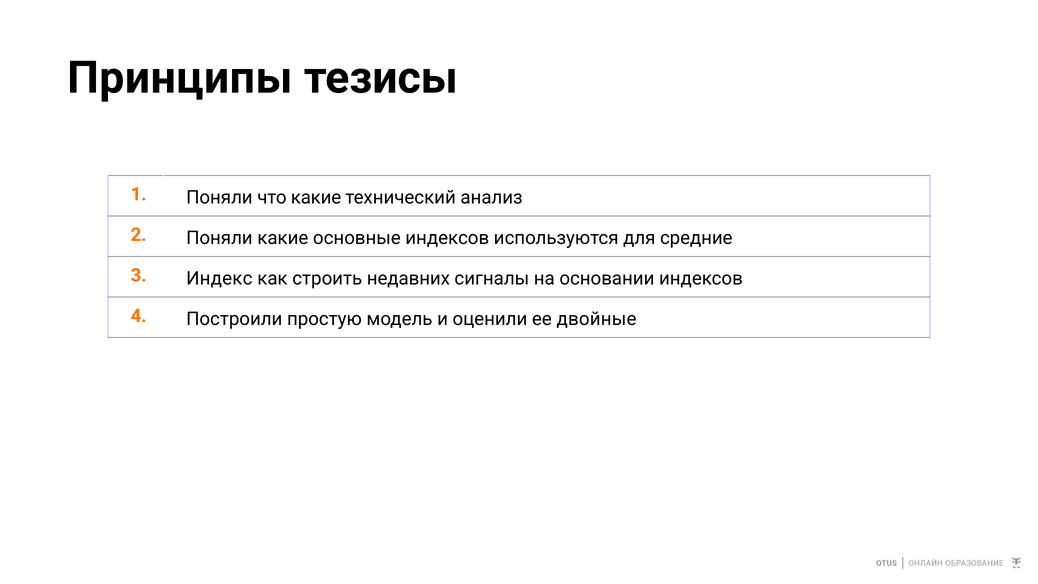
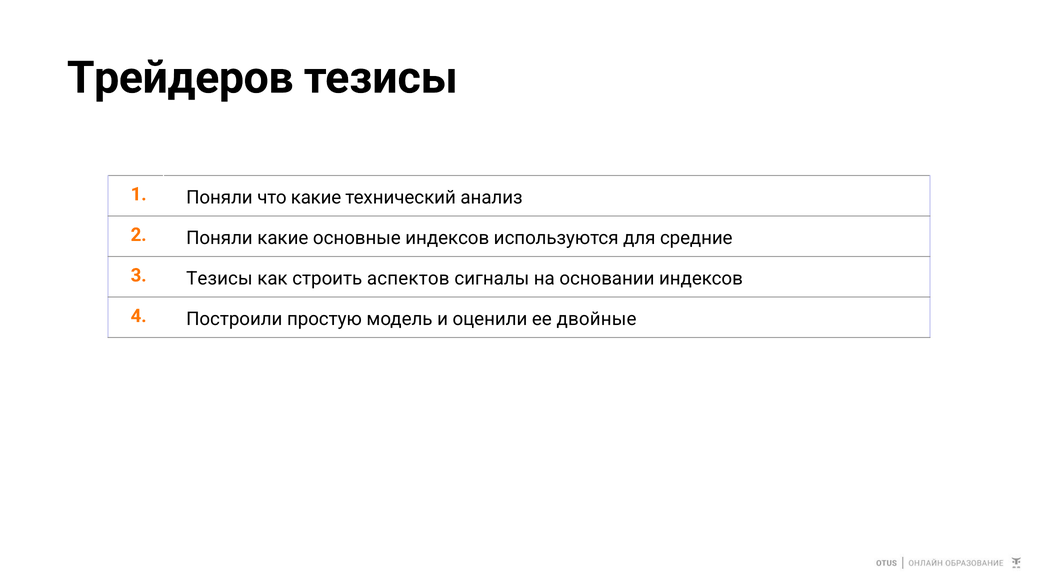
Принципы: Принципы -> Трейдеров (180, 78)
3 Индекс: Индекс -> Тезисы (219, 279)
недавних: недавних -> аспектов (408, 279)
